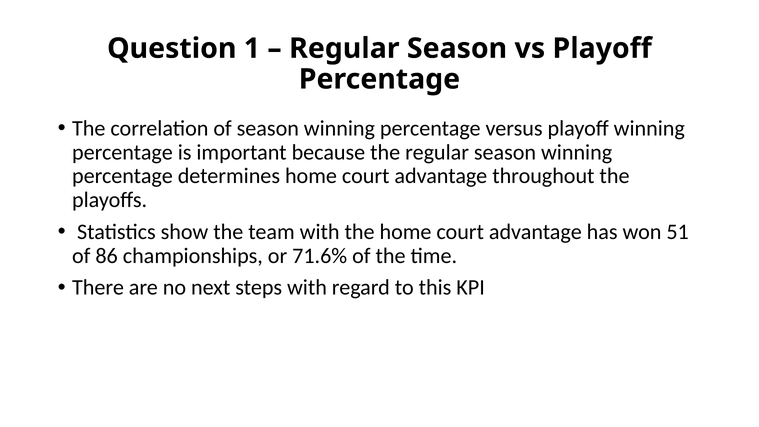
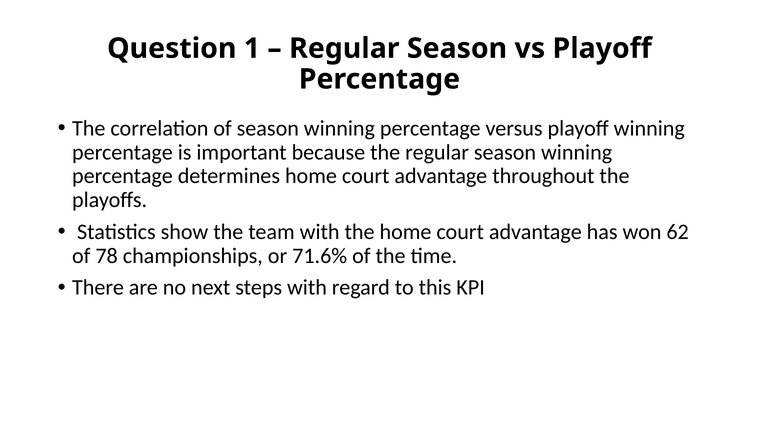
51: 51 -> 62 (678, 232)
86: 86 -> 78 (107, 256)
